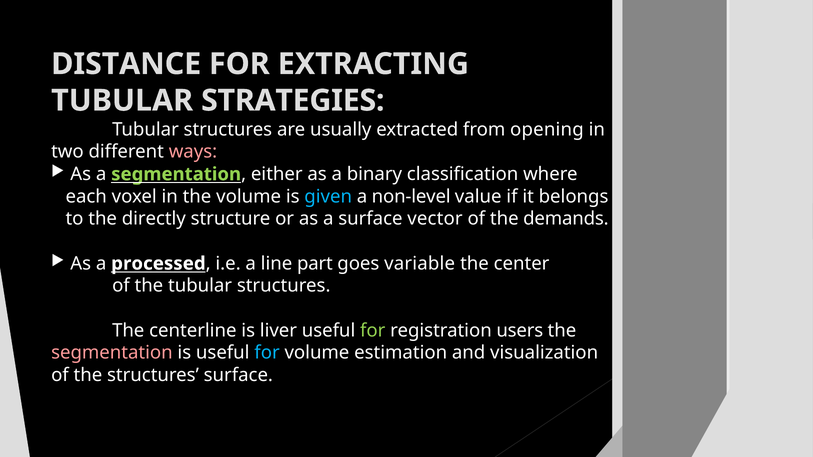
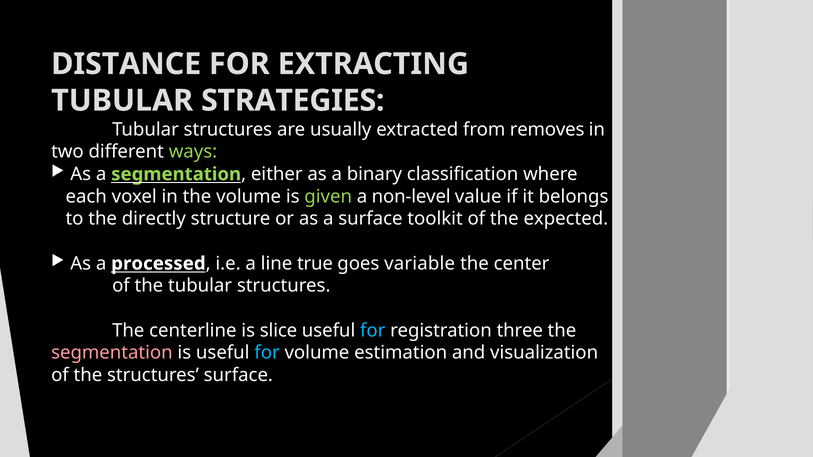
opening: opening -> removes (547, 130)
ways colour: pink -> light green (193, 152)
given colour: light blue -> light green (328, 197)
vector: vector -> toolkit (435, 219)
demands: demands -> expected (566, 219)
part: part -> true (315, 264)
liver: liver -> slice (279, 331)
for colour: light green -> light blue (373, 331)
users: users -> three (520, 331)
